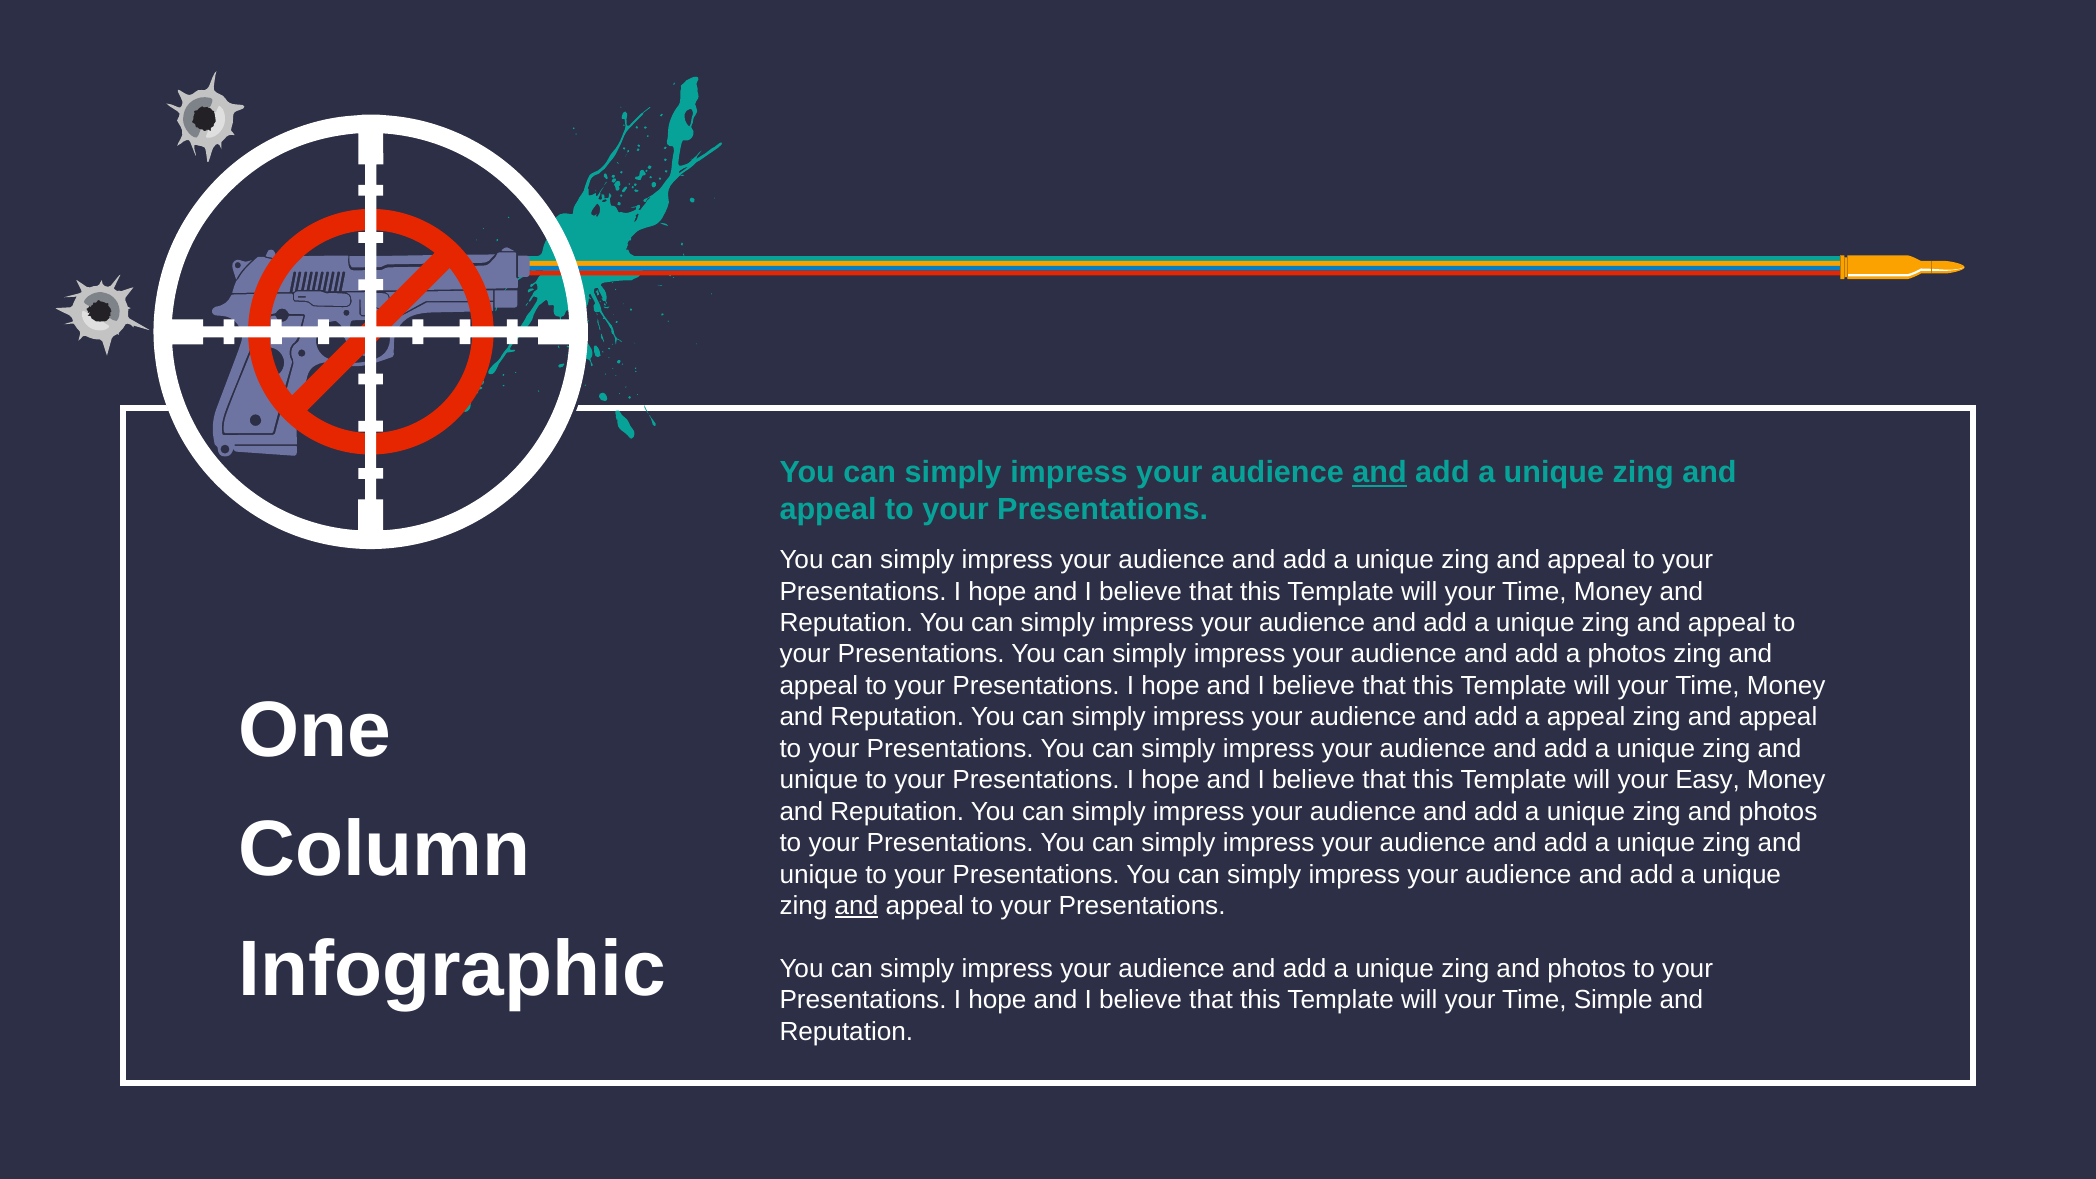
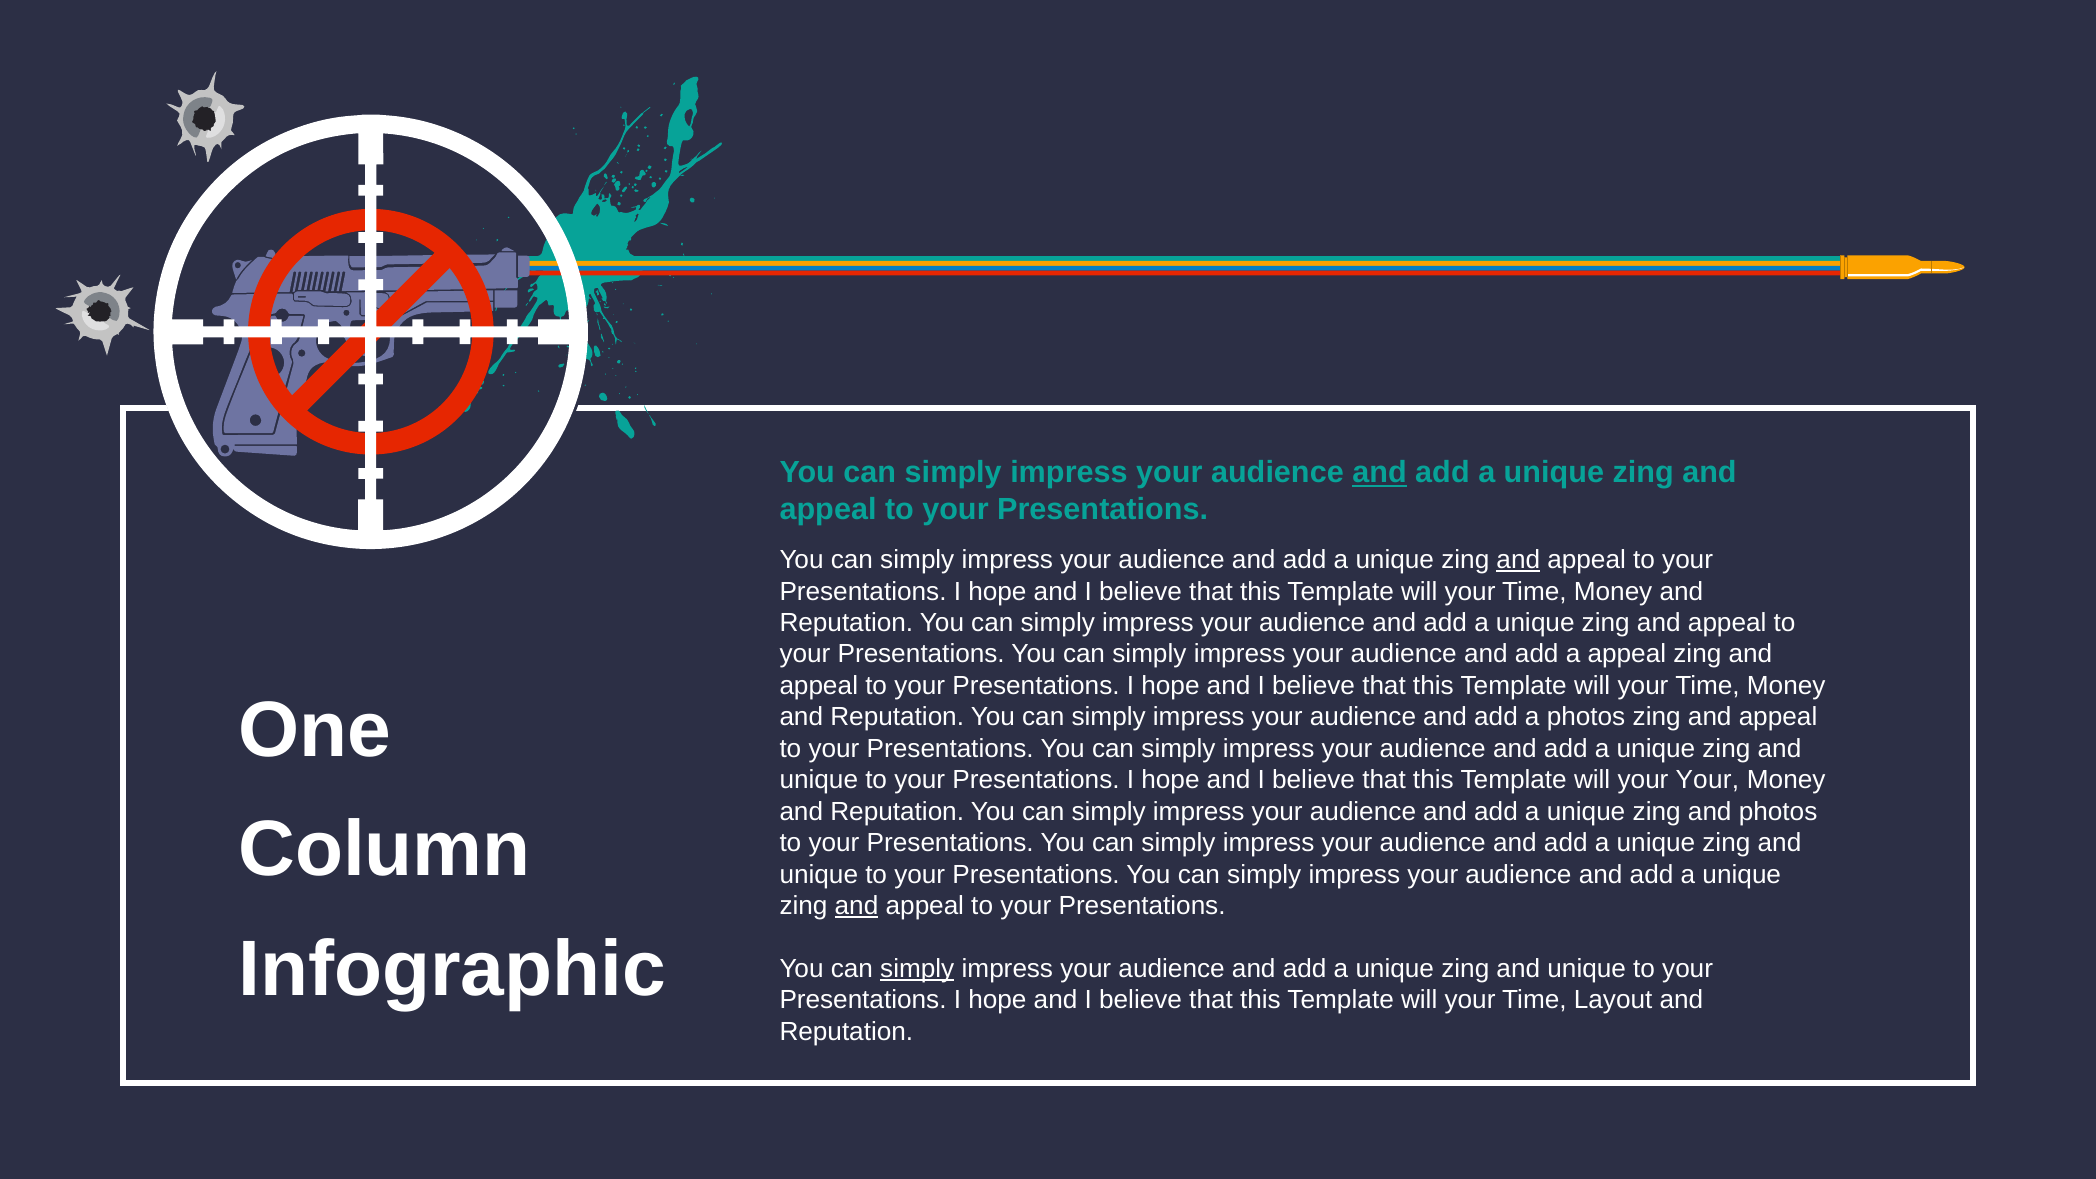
and underline: none -> present (1518, 560)
a photos: photos -> appeal (1627, 654)
a appeal: appeal -> photos (1586, 717)
your Easy: Easy -> Your (1707, 780)
simply underline: none -> present (917, 969)
photos: photos -> unique (1587, 969)
Simple: Simple -> Layout (1613, 1000)
